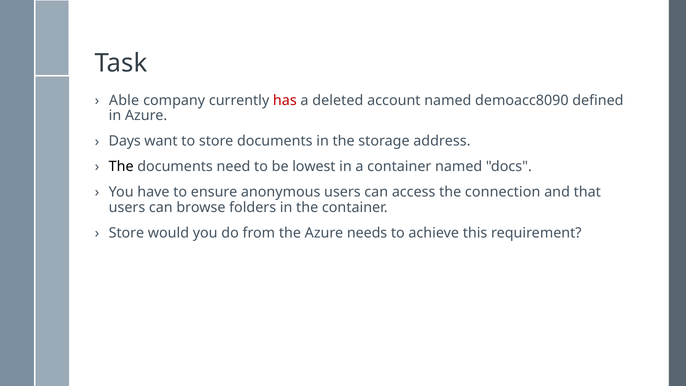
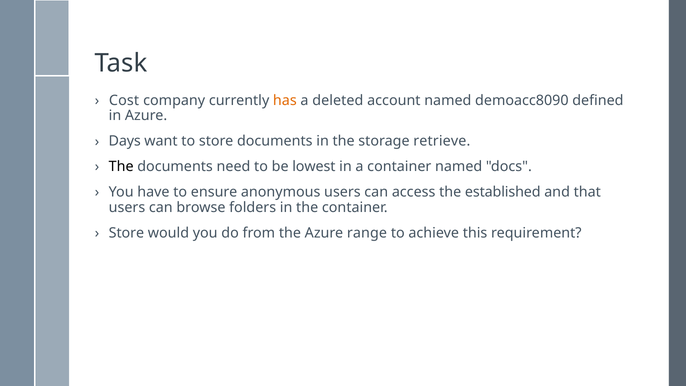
Able: Able -> Cost (124, 100)
has colour: red -> orange (285, 100)
address: address -> retrieve (442, 141)
connection: connection -> established (503, 192)
needs: needs -> range (367, 233)
